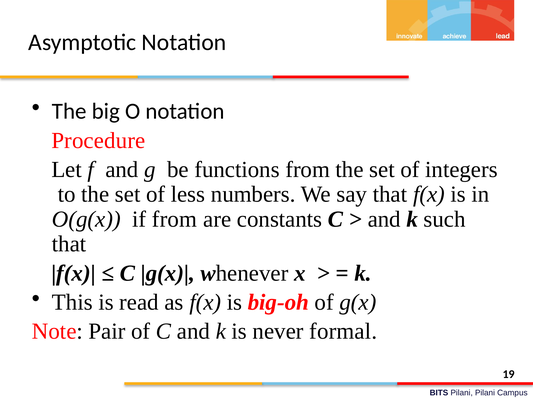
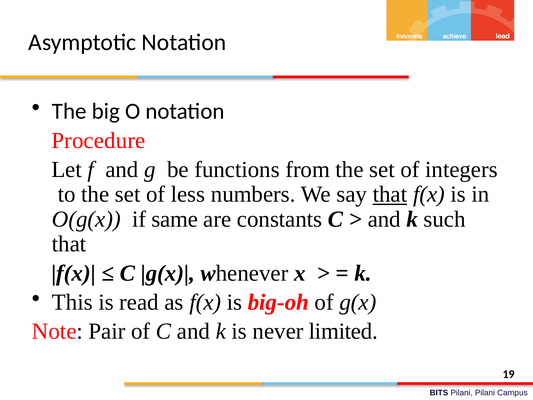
that underline: none -> present (390, 194)
if from: from -> same (175, 219)
formal: formal -> limited (343, 331)
